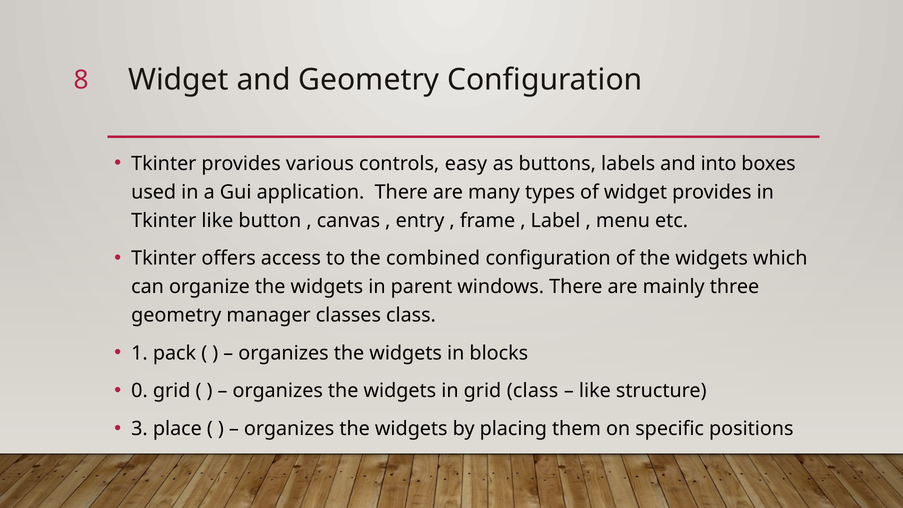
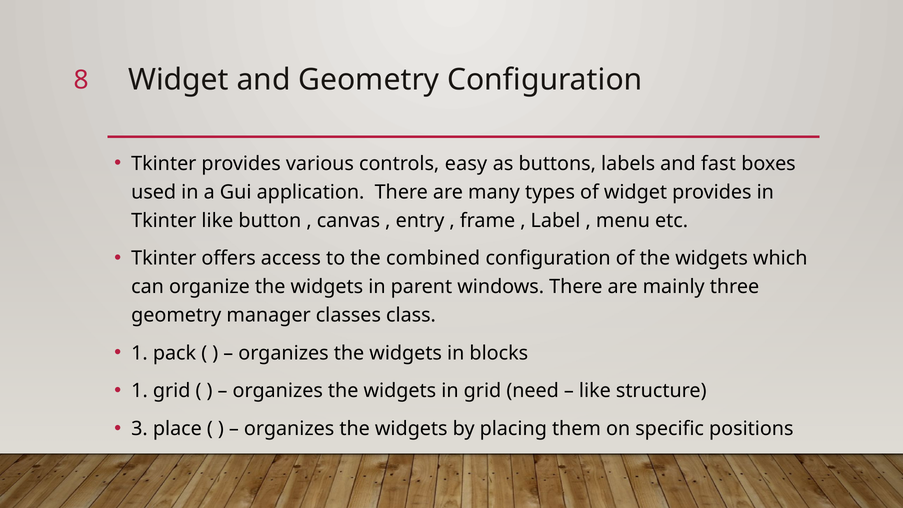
into: into -> fast (718, 164)
0: 0 -> 1 (140, 391)
grid class: class -> need (533, 391)
